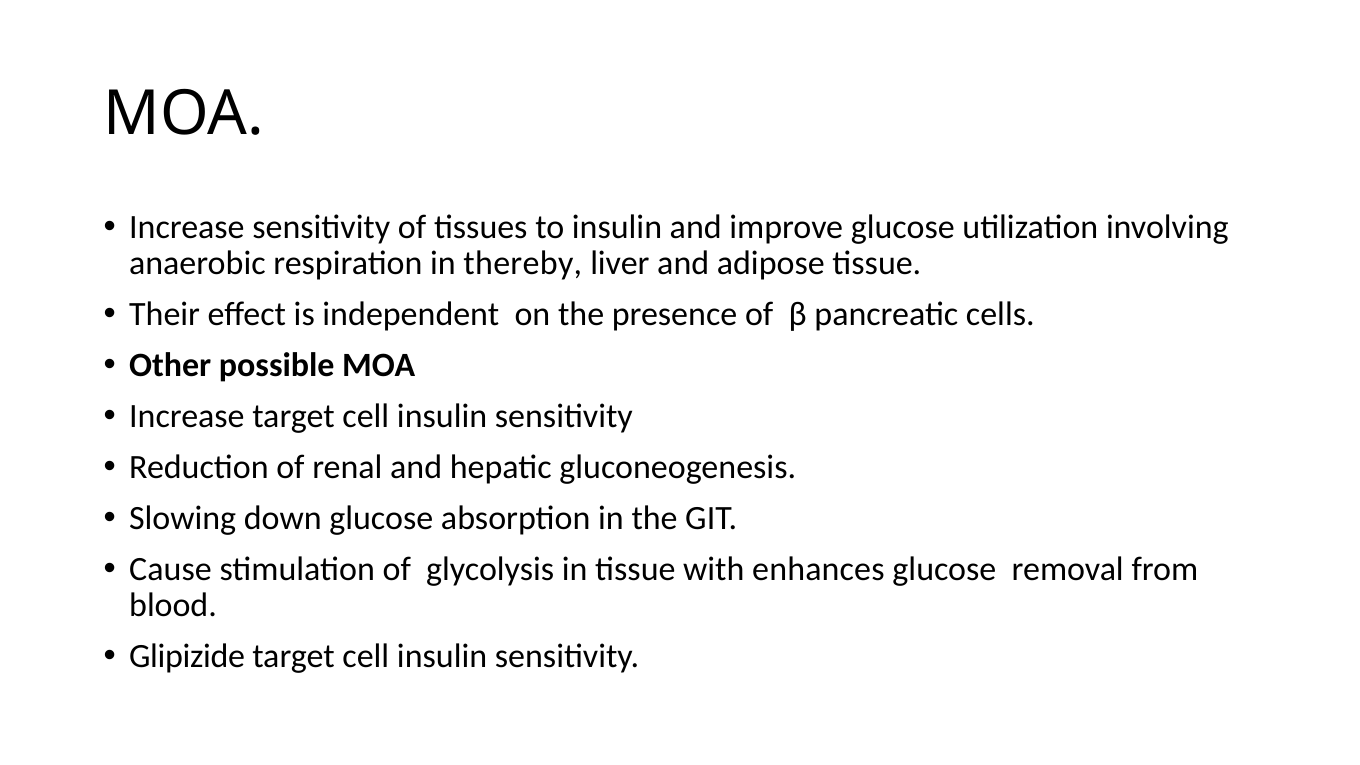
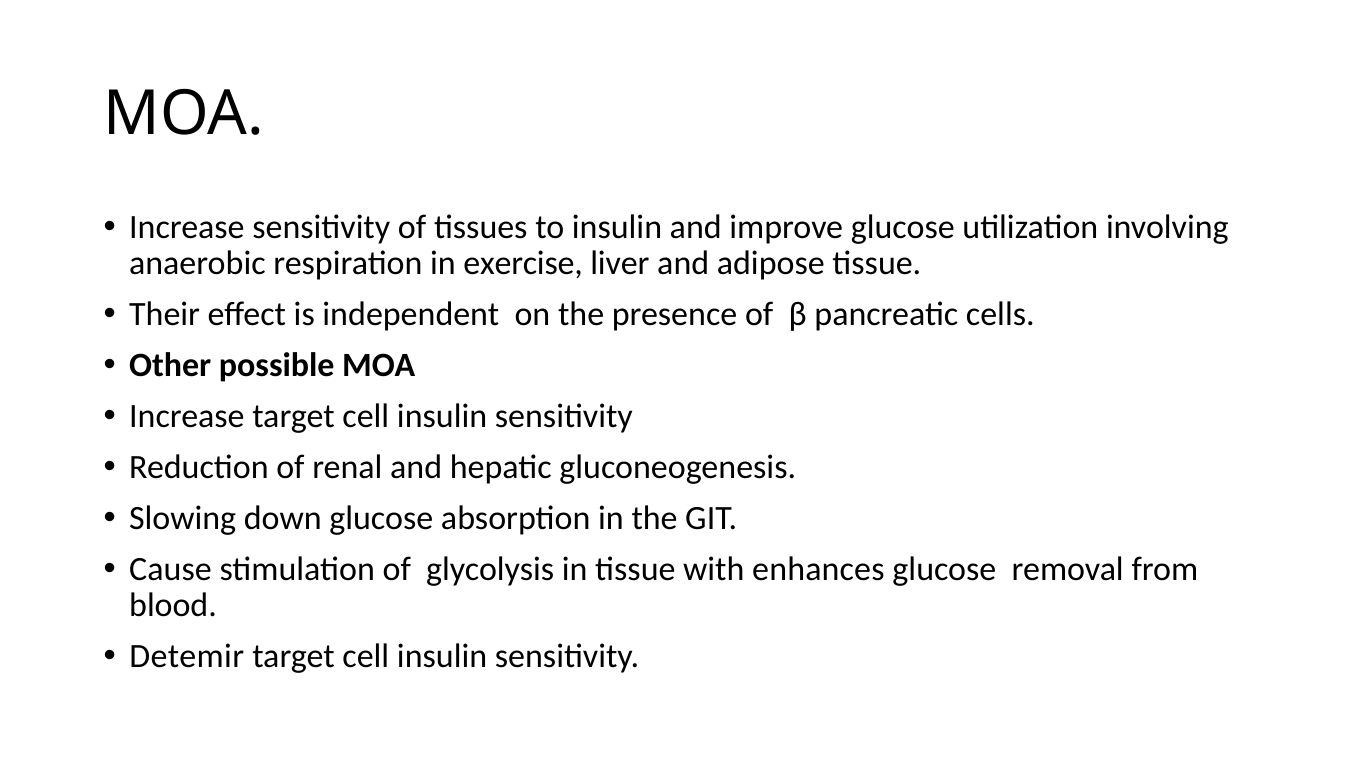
thereby: thereby -> exercise (523, 264)
Glipizide: Glipizide -> Detemir (187, 656)
